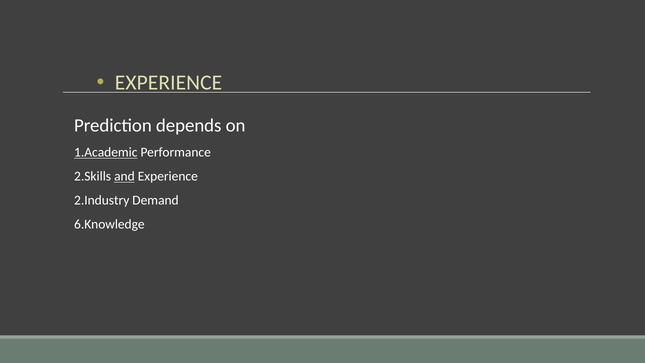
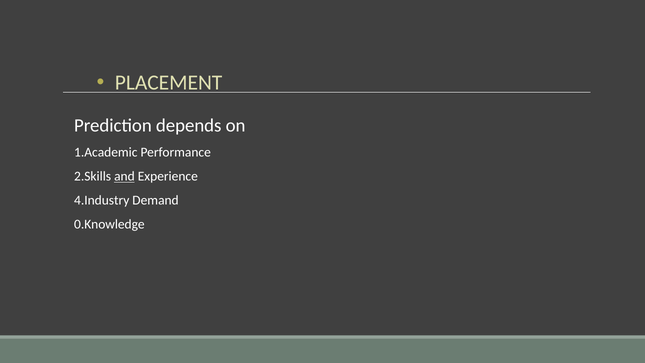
EXPERIENCE: EXPERIENCE -> PLACEMENT (169, 83)
1.Academic underline: present -> none (106, 152)
2.Industry: 2.Industry -> 4.Industry (102, 200)
6.Knowledge: 6.Knowledge -> 0.Knowledge (109, 224)
